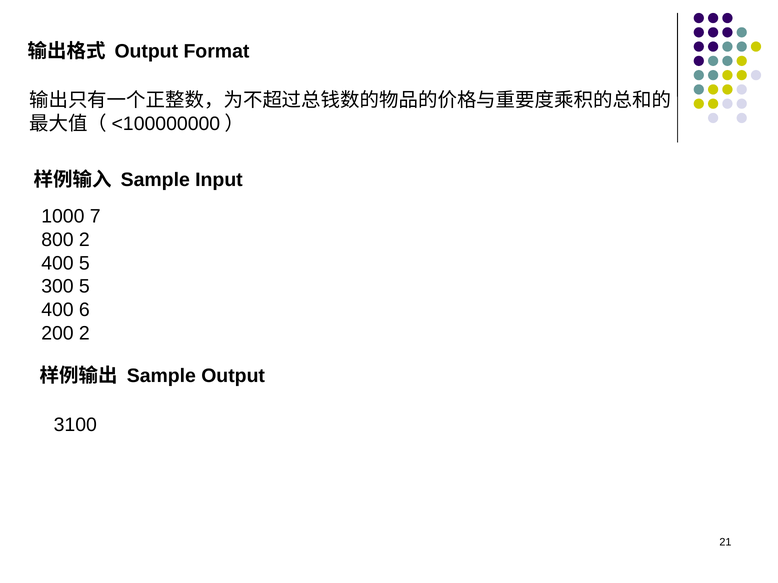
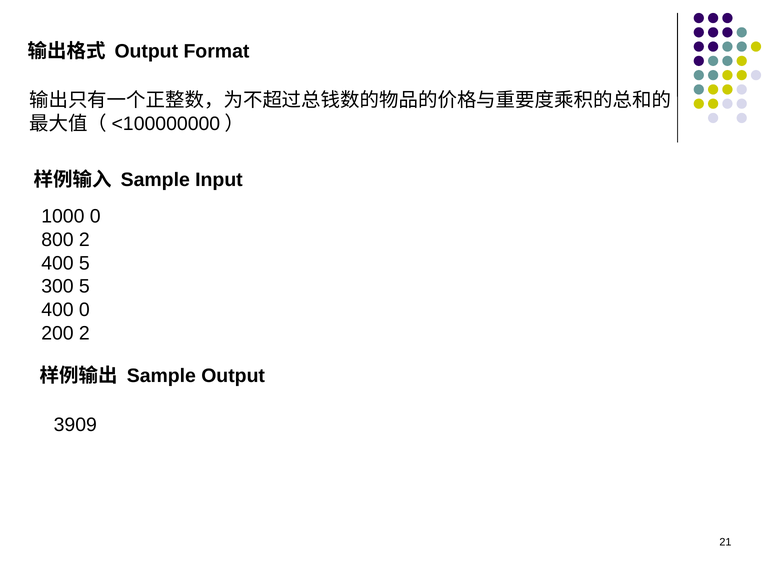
1000 7: 7 -> 0 (95, 217)
400 6: 6 -> 0 (84, 310)
3100: 3100 -> 3909 (75, 425)
